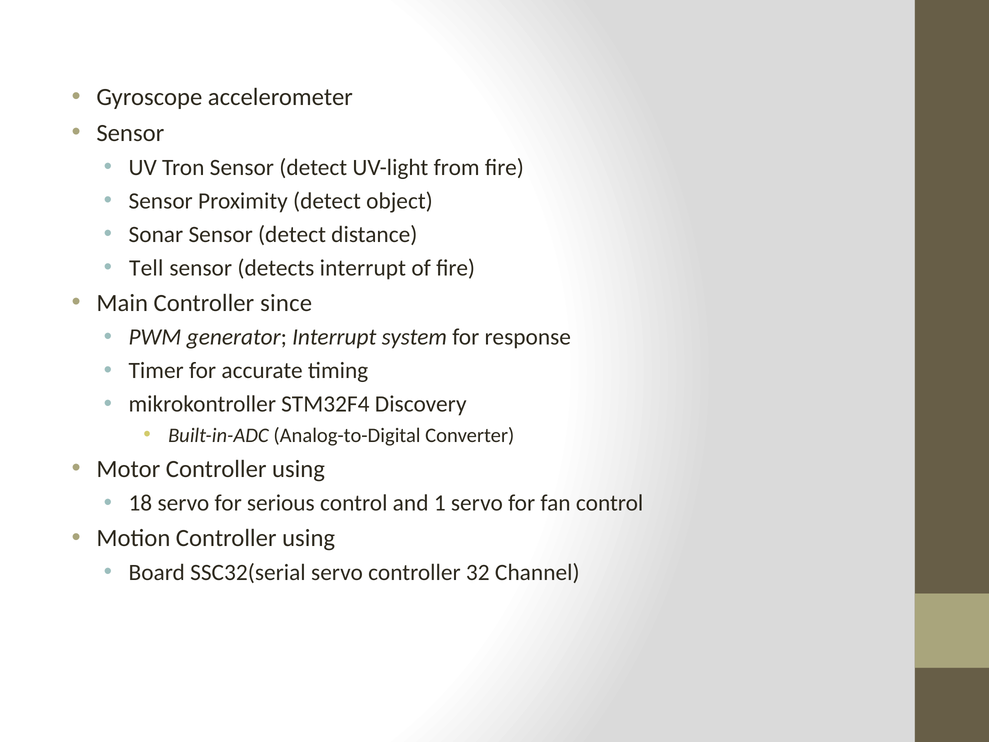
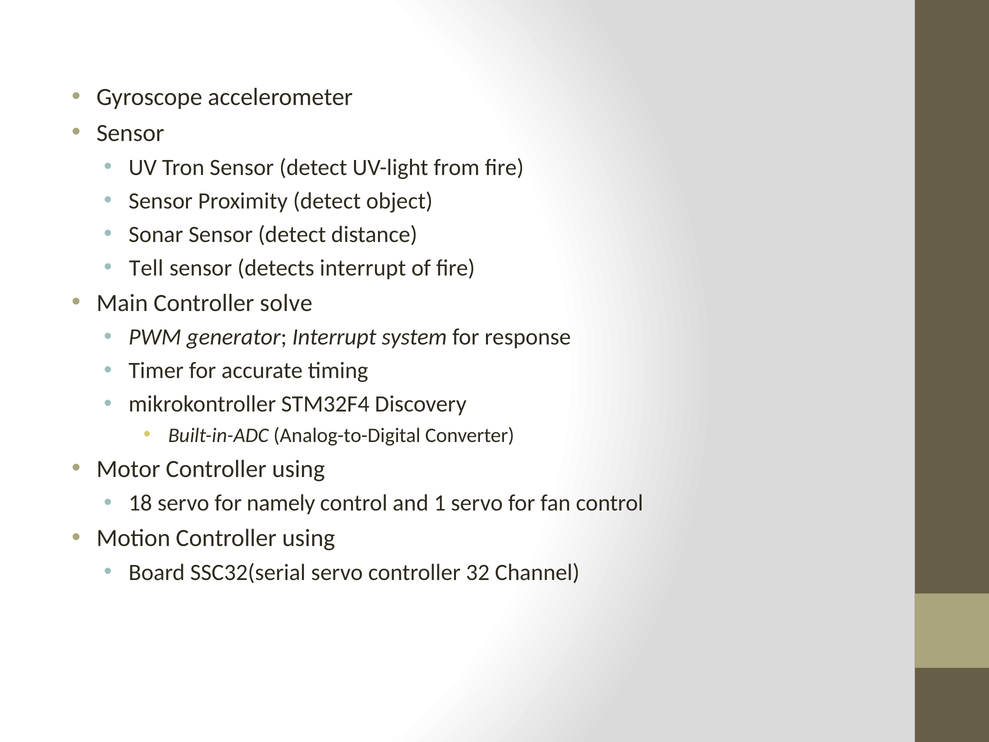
since: since -> solve (286, 303)
serious: serious -> namely (281, 503)
